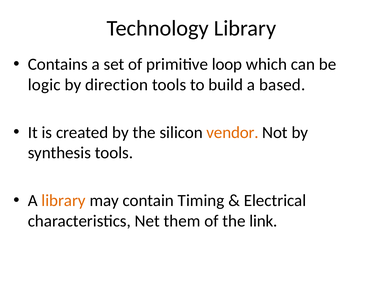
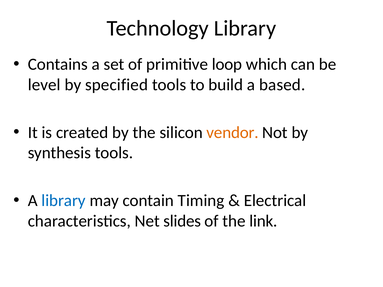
logic: logic -> level (44, 85)
direction: direction -> specified (117, 85)
library colour: orange -> blue (64, 201)
them: them -> slides (182, 221)
